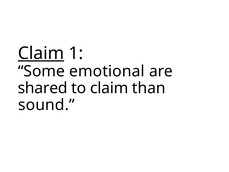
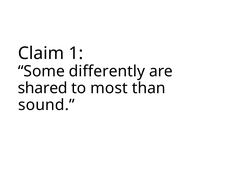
Claim underline: present -> none (41, 53)
emotional: emotional -> differently (107, 71)
to claim: claim -> most (109, 88)
